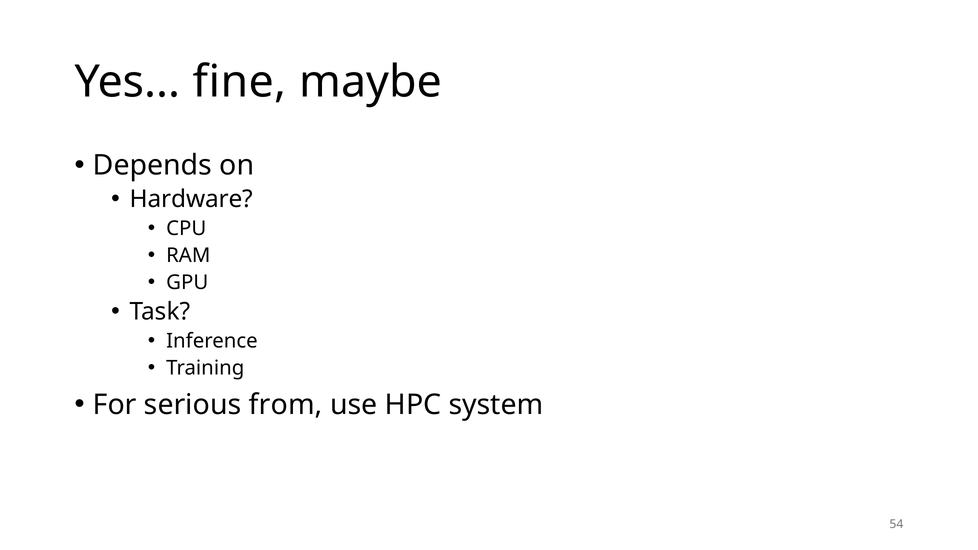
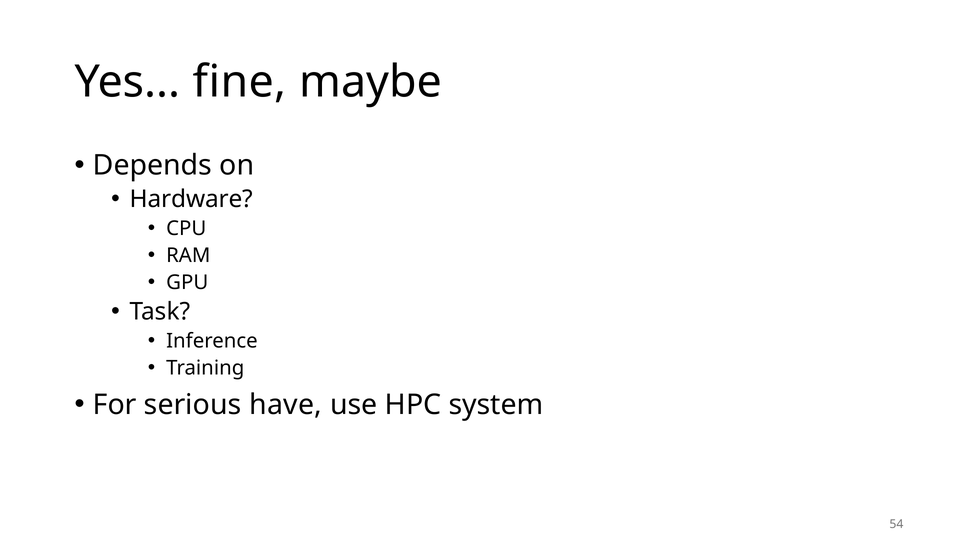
from: from -> have (286, 405)
